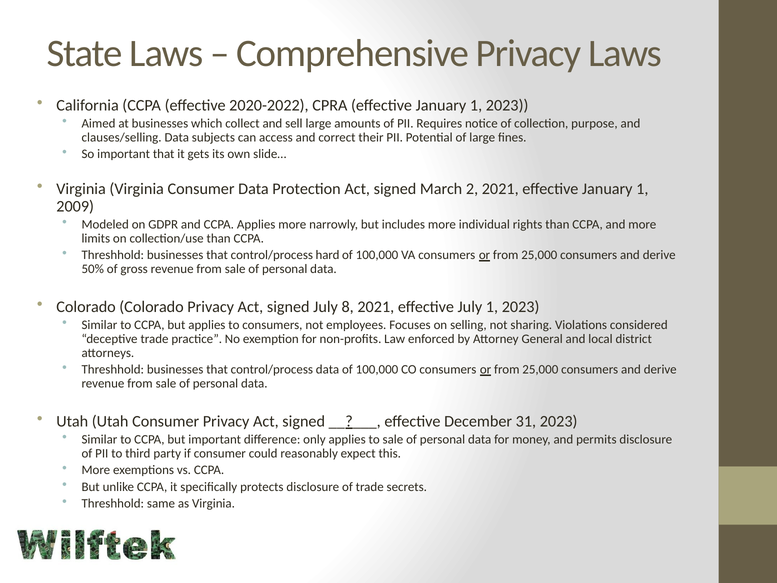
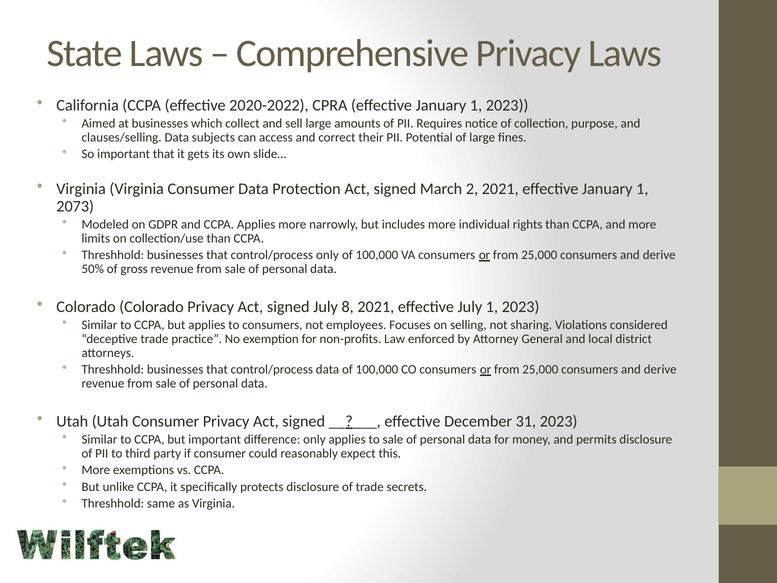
2009: 2009 -> 2073 (75, 206)
control/process hard: hard -> only (327, 255)
